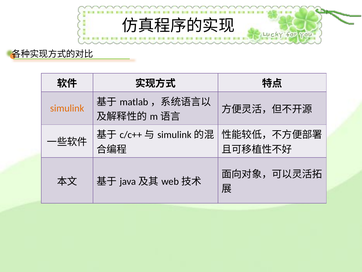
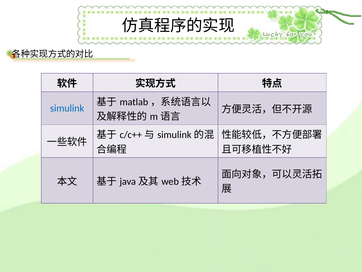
simulink colour: orange -> blue (67, 108)
